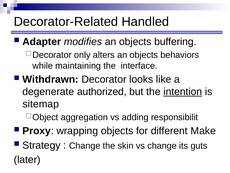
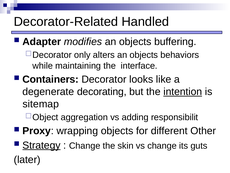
Withdrawn: Withdrawn -> Containers (51, 79)
authorized: authorized -> decorating (102, 91)
Make: Make -> Other (203, 131)
Strategy underline: none -> present (41, 145)
